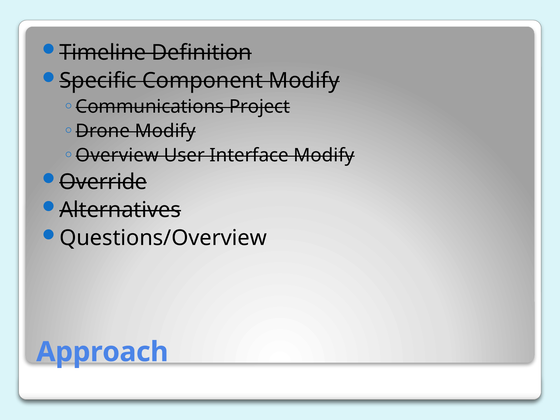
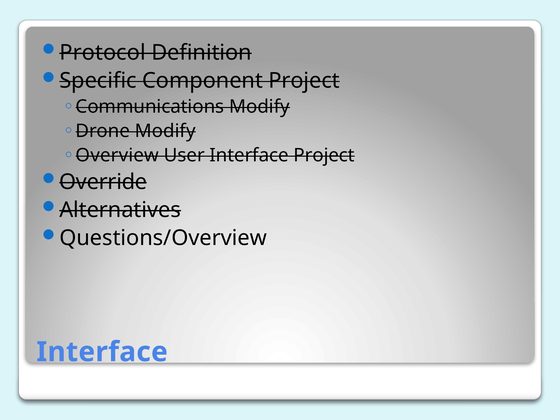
Timeline: Timeline -> Protocol (103, 53)
Component Modify: Modify -> Project (304, 81)
Communications Project: Project -> Modify (259, 107)
Interface Modify: Modify -> Project (324, 155)
Approach: Approach -> Interface (102, 352)
